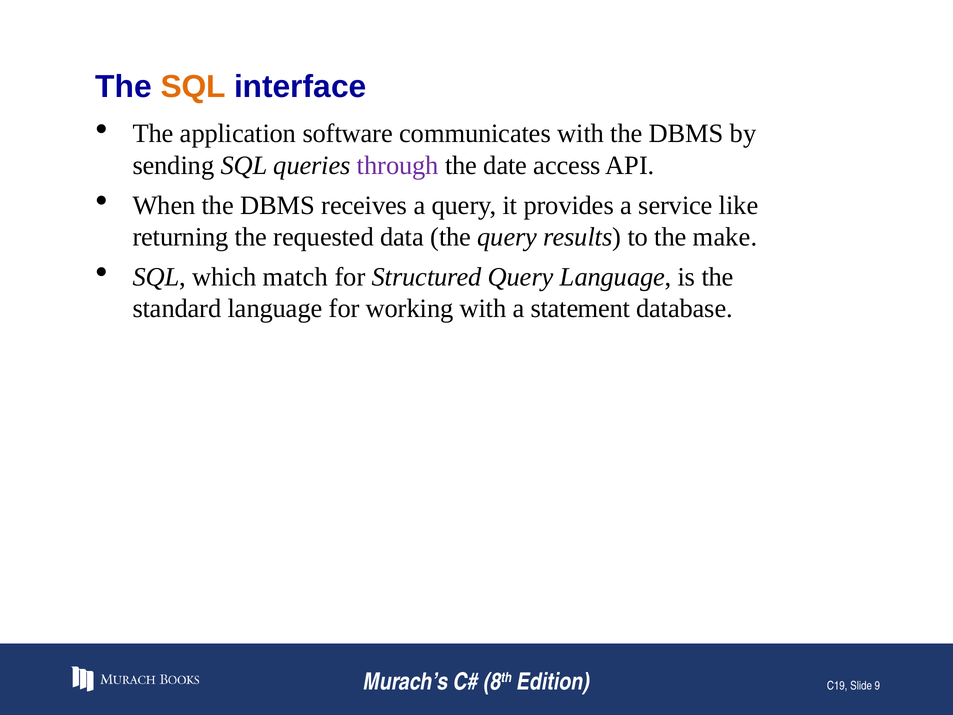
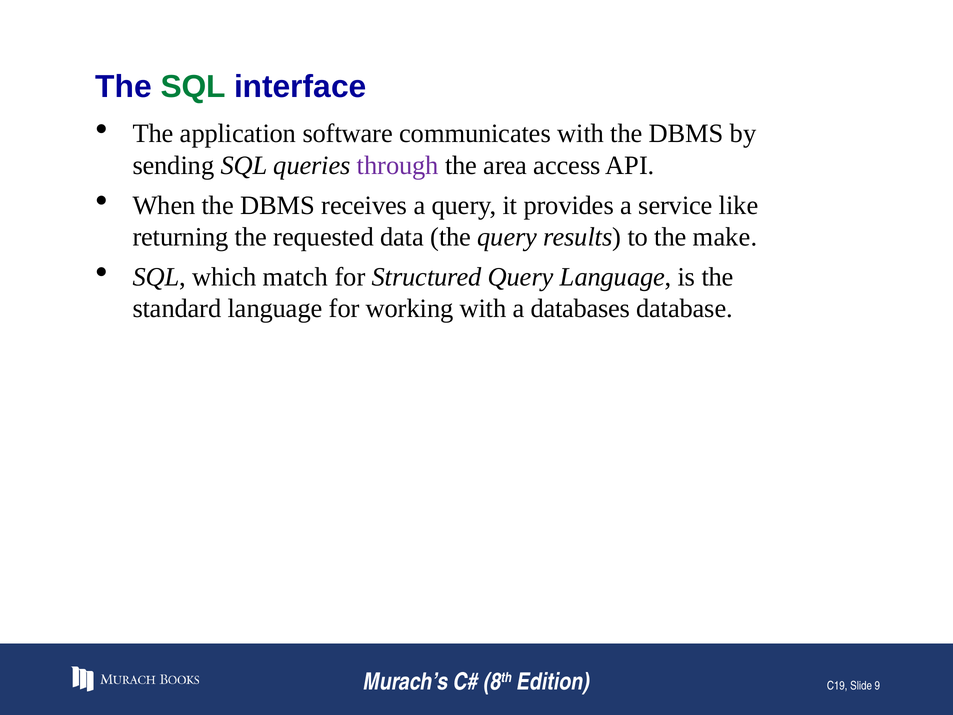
SQL colour: orange -> green (193, 87)
date: date -> area (505, 165)
statement: statement -> databases (580, 308)
